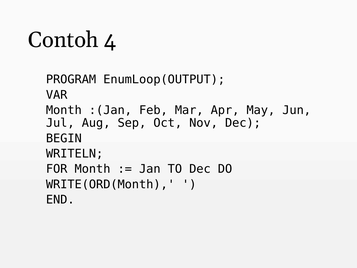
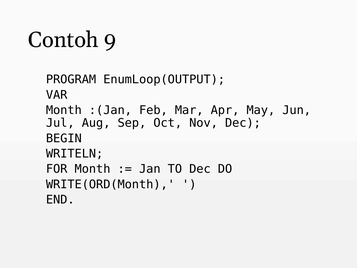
4: 4 -> 9 (110, 40)
